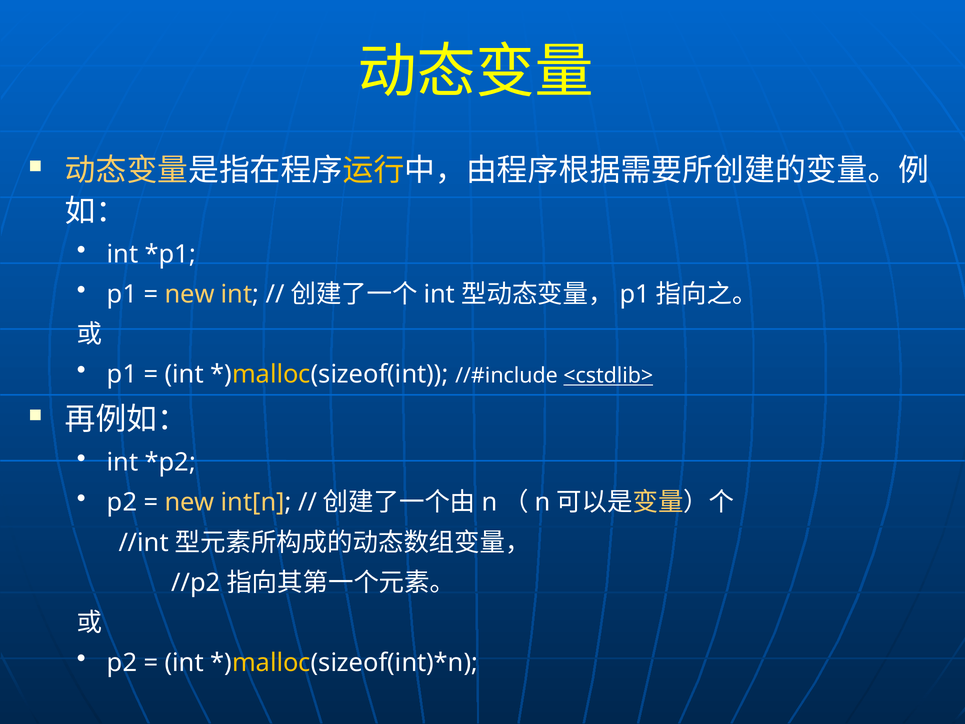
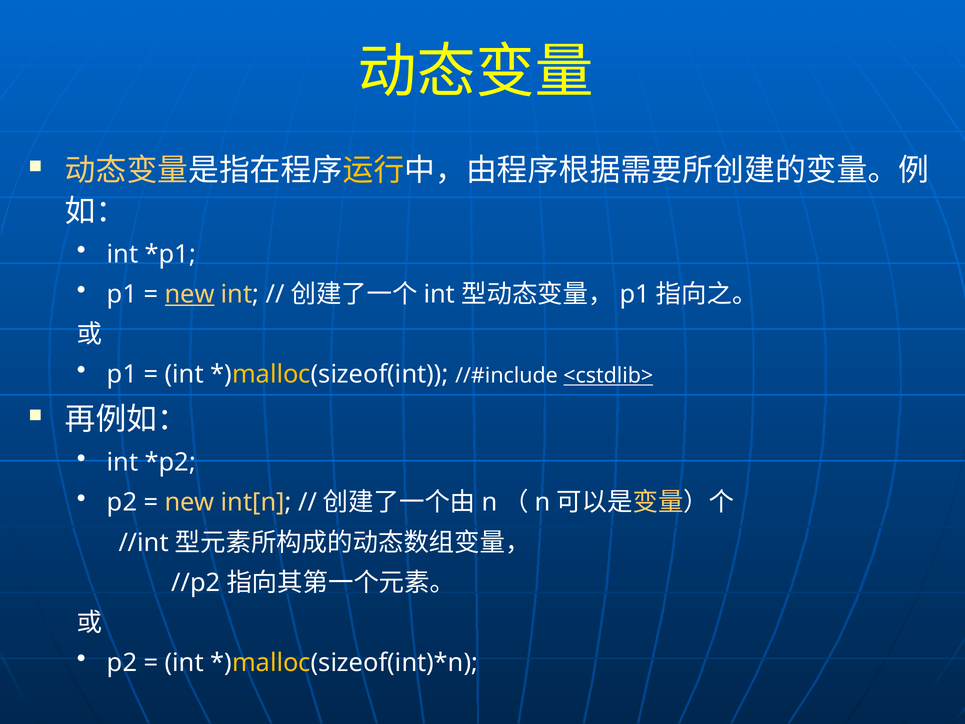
new underline: none -> present (190, 294)
